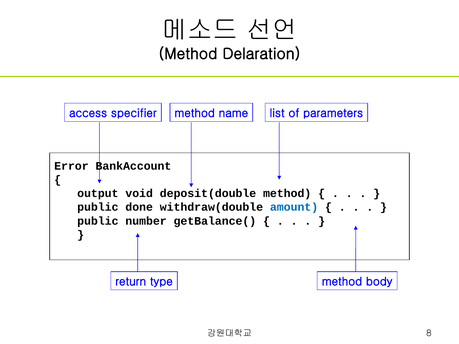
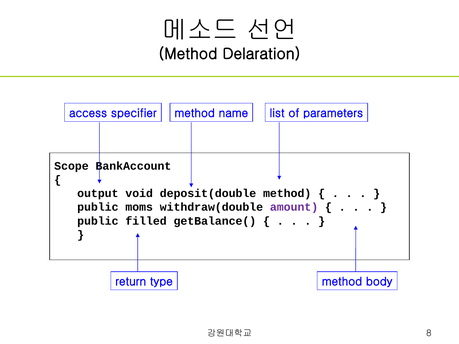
Error: Error -> Scope (71, 166)
done: done -> moms (139, 207)
amount colour: blue -> purple (294, 207)
number: number -> filled (146, 221)
